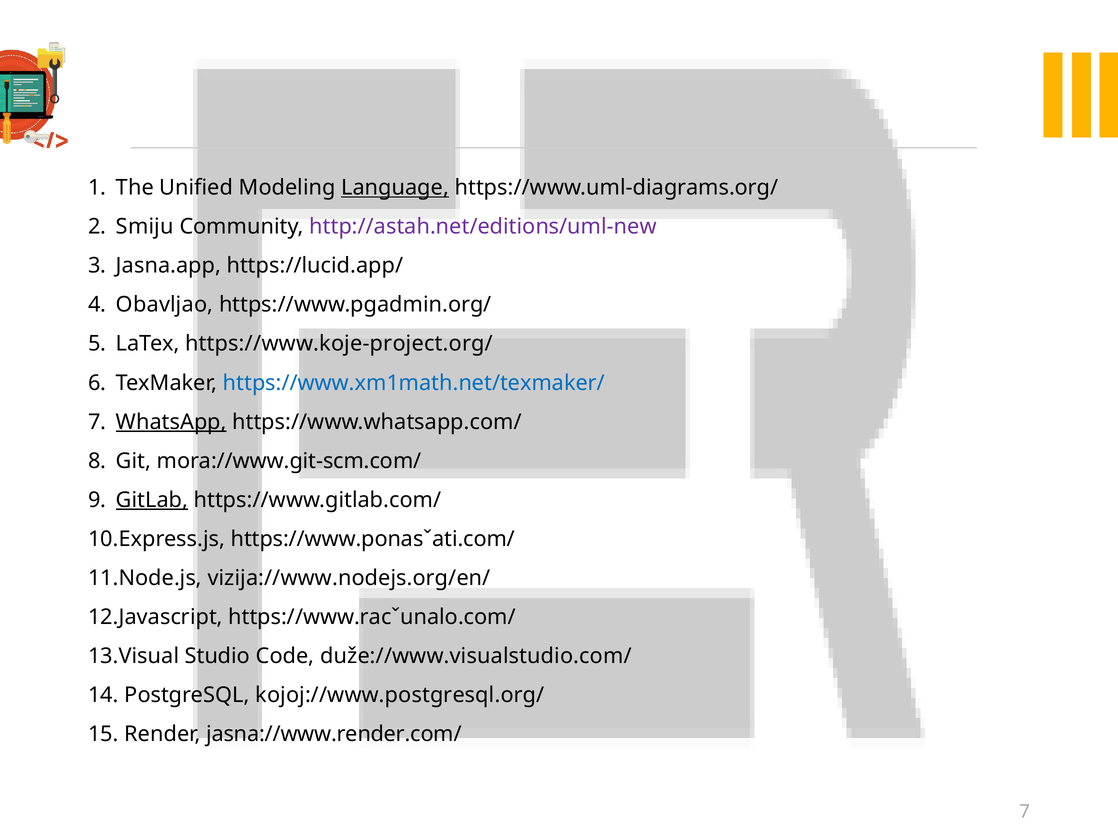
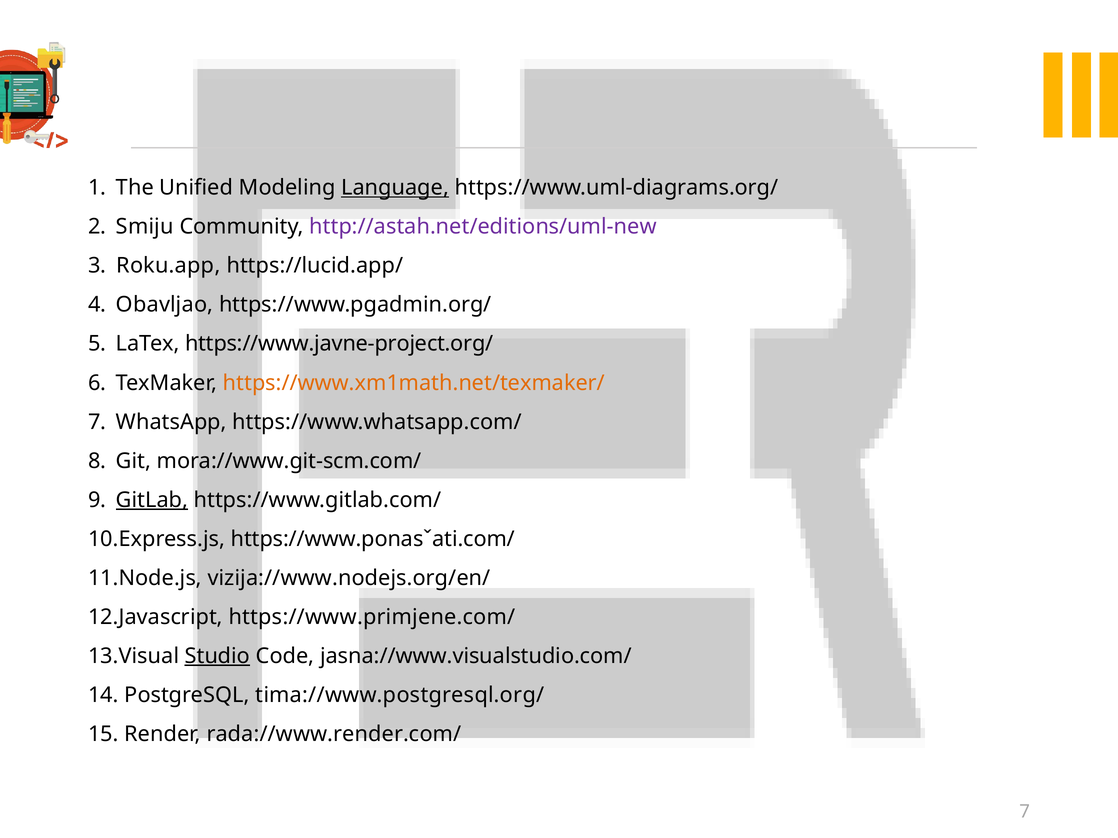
Jasna.app: Jasna.app -> Roku.app (168, 266)
https://www.koje-project.org/: https://www.koje-project.org/ -> https://www.javne-project.org/ (339, 344)
https://www.xm1math.net/texmaker/ colour: blue -> orange (414, 383)
WhatsApp underline: present -> none (171, 422)
https://www.racˇunalo.com/: https://www.racˇunalo.com/ -> https://www.primjene.com/ (372, 617)
Studio underline: none -> present (217, 656)
duže://www.visualstudio.com/: duže://www.visualstudio.com/ -> jasna://www.visualstudio.com/ (476, 656)
kojoj://www.postgresql.org/: kojoj://www.postgresql.org/ -> tima://www.postgresql.org/ (400, 695)
jasna://www.render.com/: jasna://www.render.com/ -> rada://www.render.com/ (334, 734)
